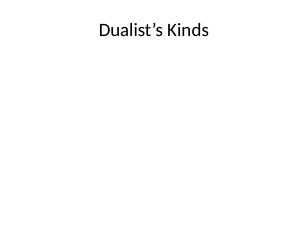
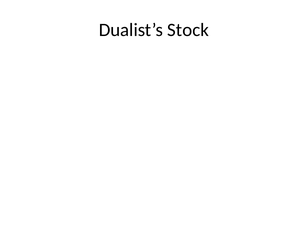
Kinds: Kinds -> Stock (188, 30)
